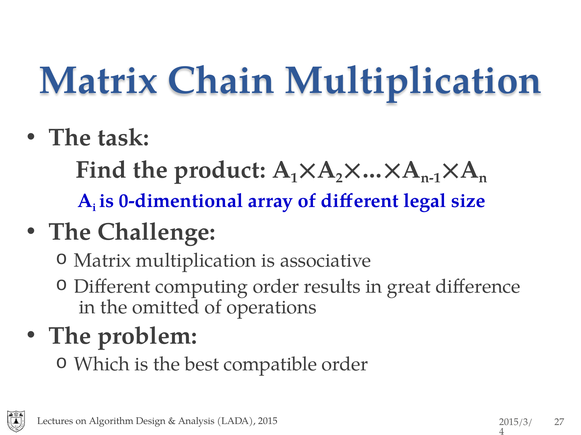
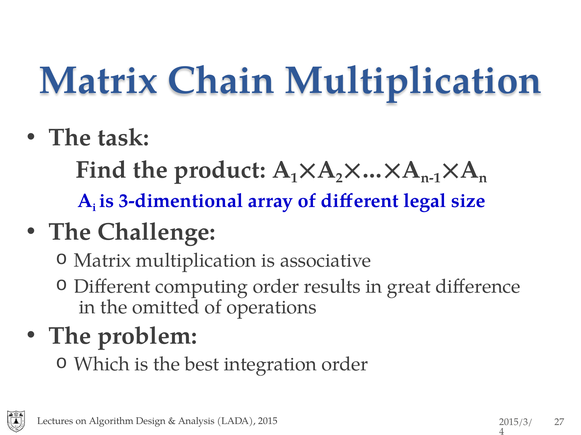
0-dimentional: 0-dimentional -> 3-dimentional (181, 201)
compatible: compatible -> integration (270, 365)
